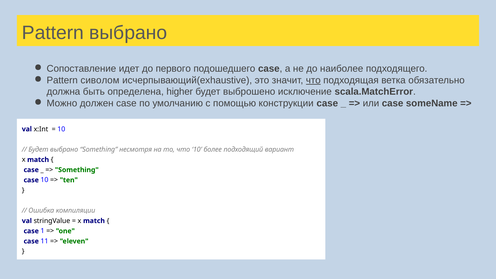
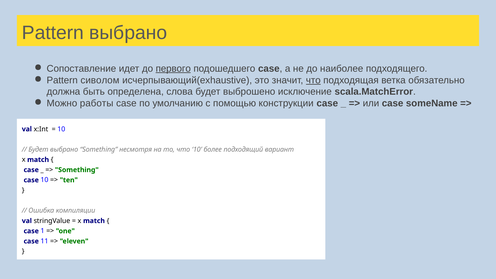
первого underline: none -> present (173, 69)
higher: higher -> слова (180, 92)
должен: должен -> работы (97, 103)
